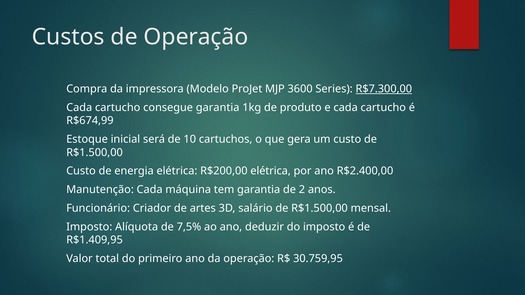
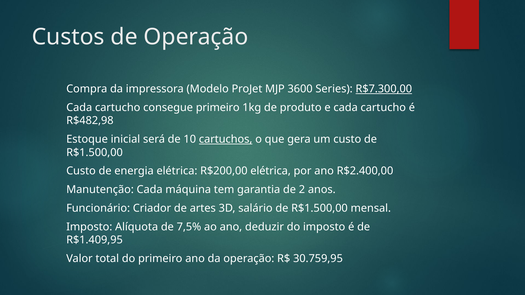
consegue garantia: garantia -> primeiro (218, 108)
R$674,99: R$674,99 -> R$482,98 (90, 121)
cartuchos underline: none -> present (226, 139)
